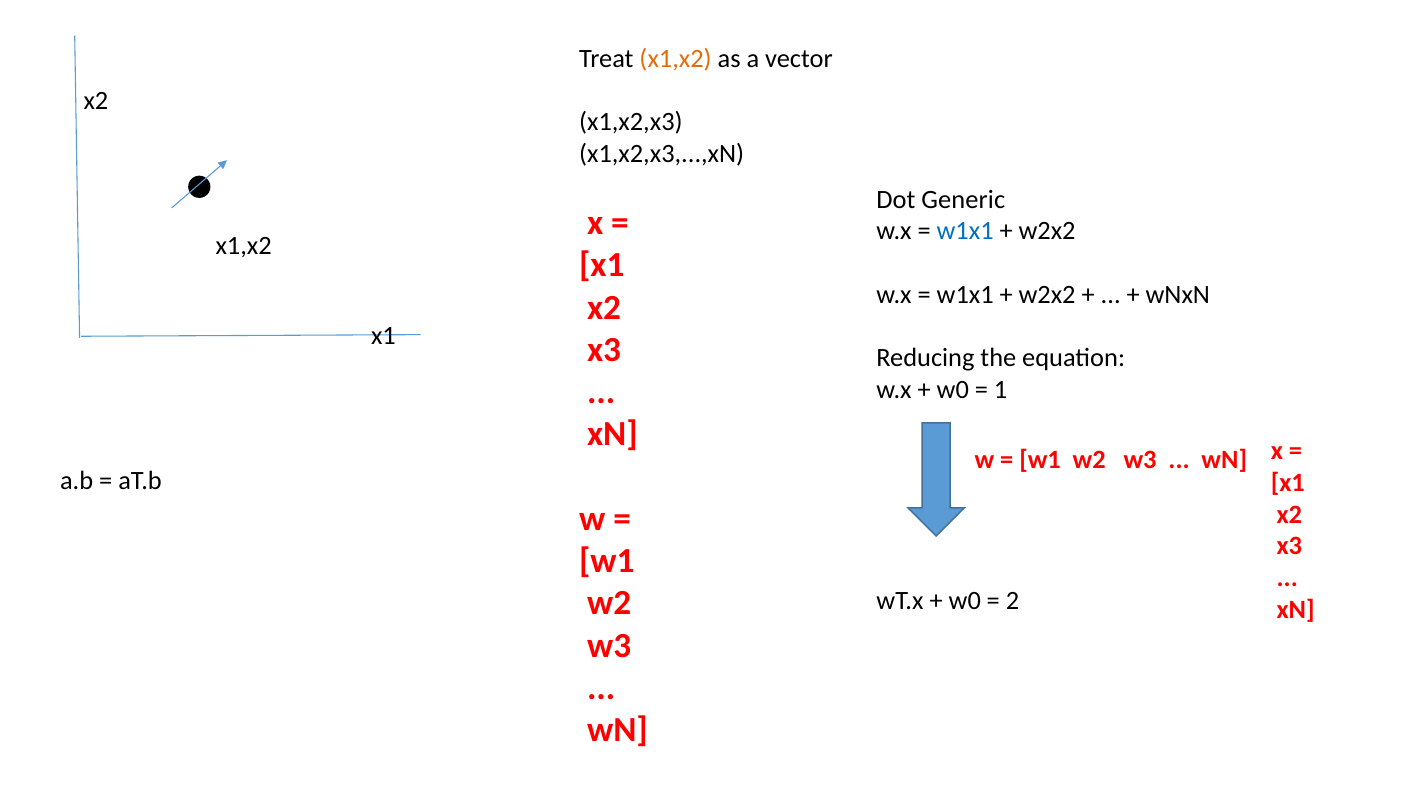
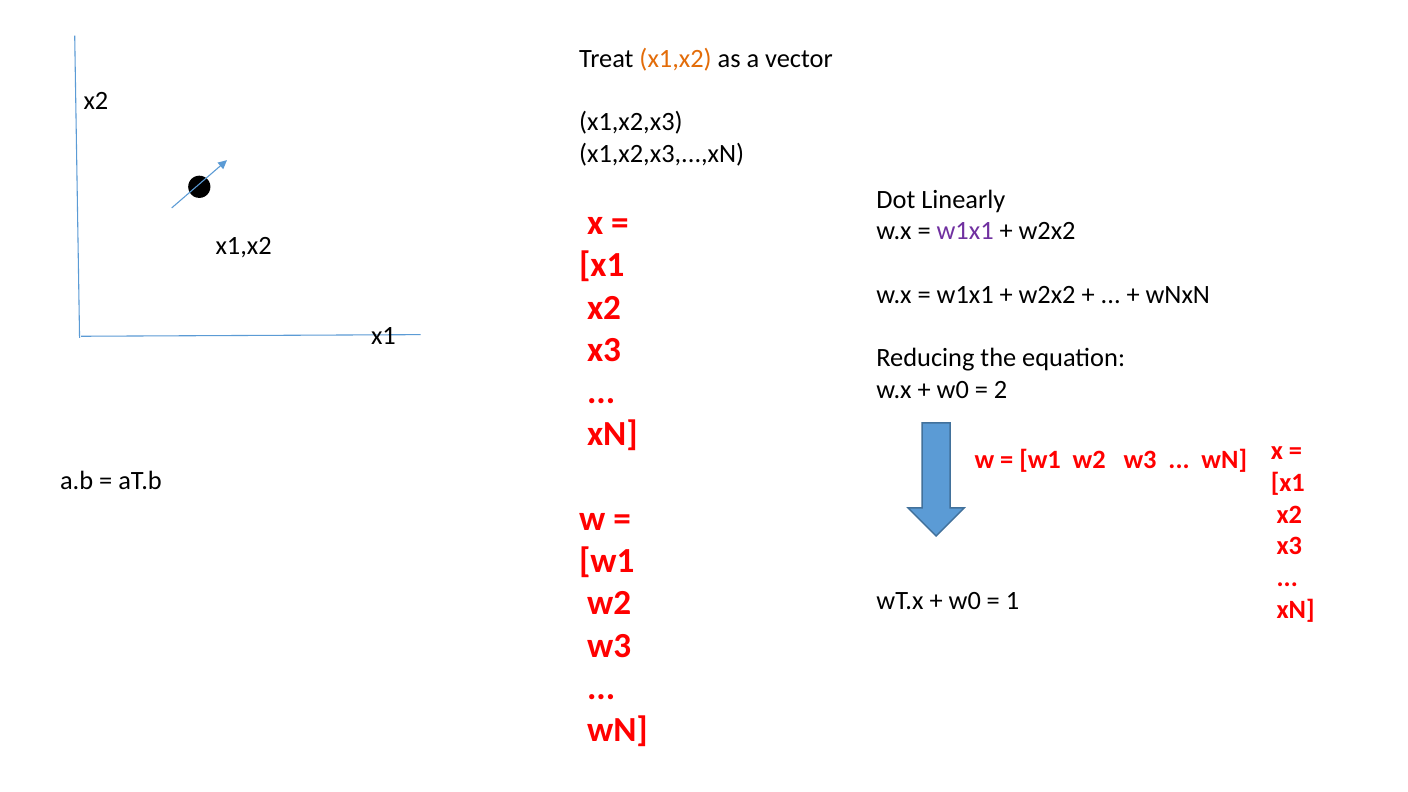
Generic: Generic -> Linearly (963, 199)
w1x1 colour: blue -> purple (965, 231)
1: 1 -> 2 (1001, 389)
2: 2 -> 1 (1012, 601)
